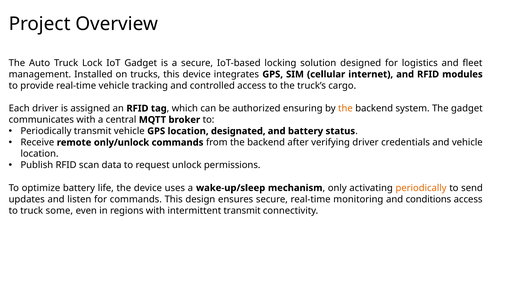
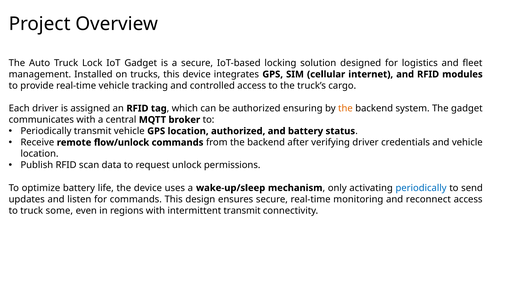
location designated: designated -> authorized (238, 131)
only/unlock: only/unlock -> flow/unlock (122, 142)
periodically colour: orange -> blue (421, 188)
conditions: conditions -> reconnect (428, 199)
